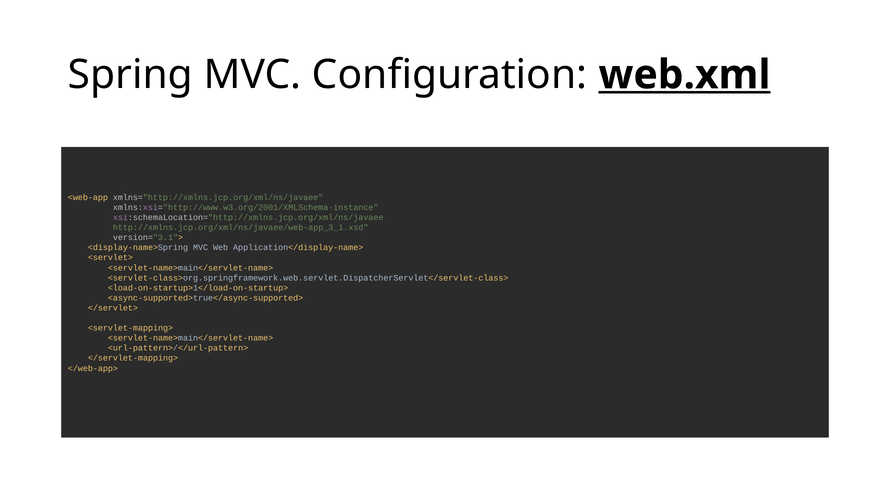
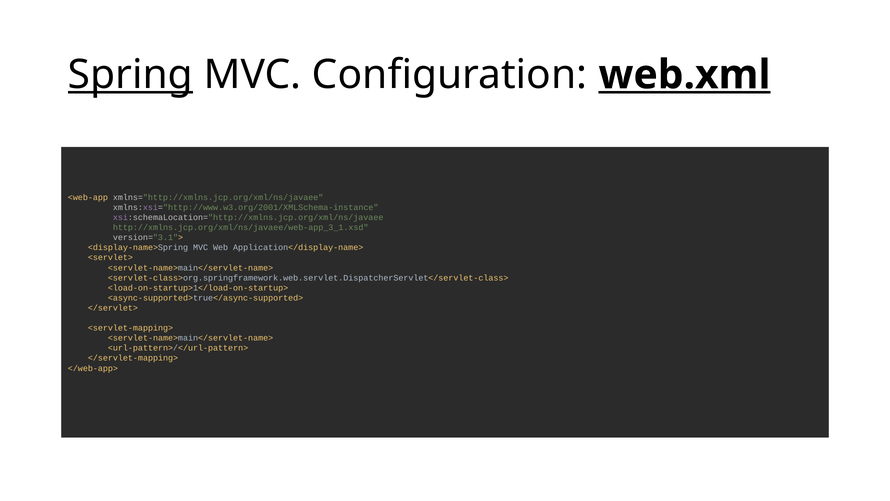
Spring underline: none -> present (130, 75)
